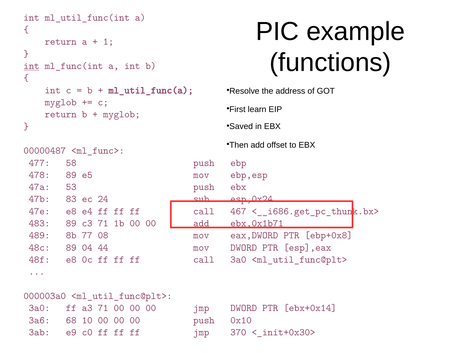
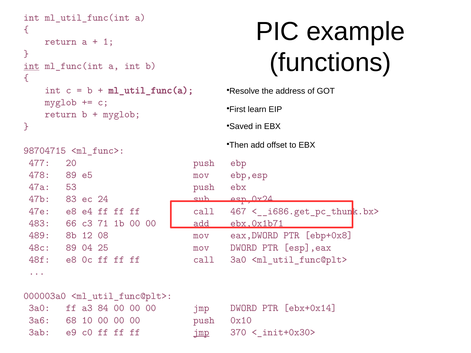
00000487: 00000487 -> 98704715 (45, 151)
58: 58 -> 20 (71, 163)
483 89: 89 -> 66 (71, 223)
77: 77 -> 12 (87, 235)
44: 44 -> 25 (103, 248)
a3 71: 71 -> 84 (103, 308)
jmp underline: none -> present (201, 332)
